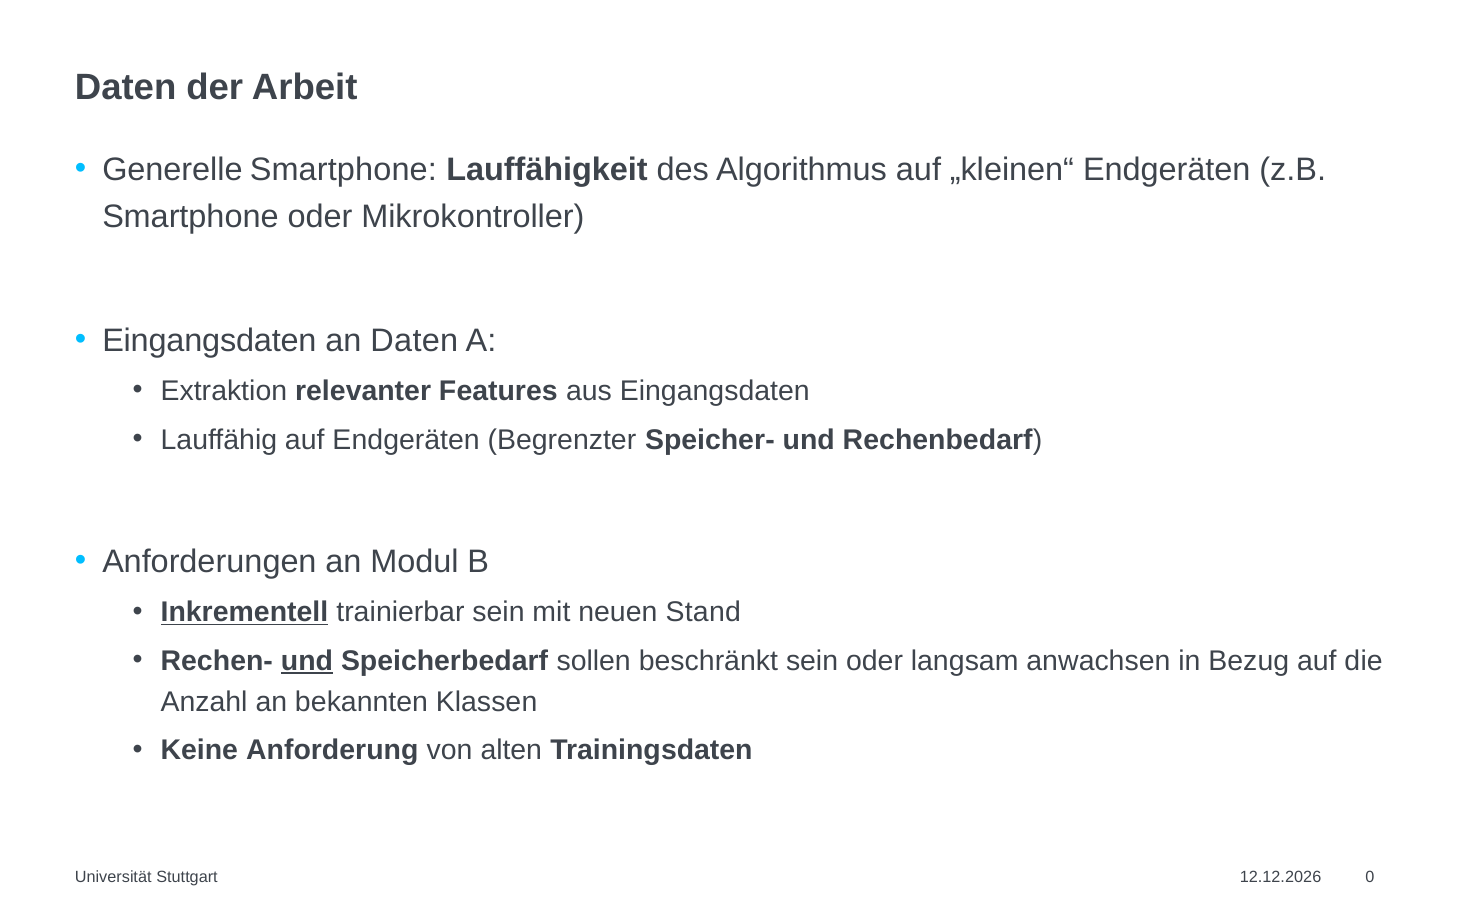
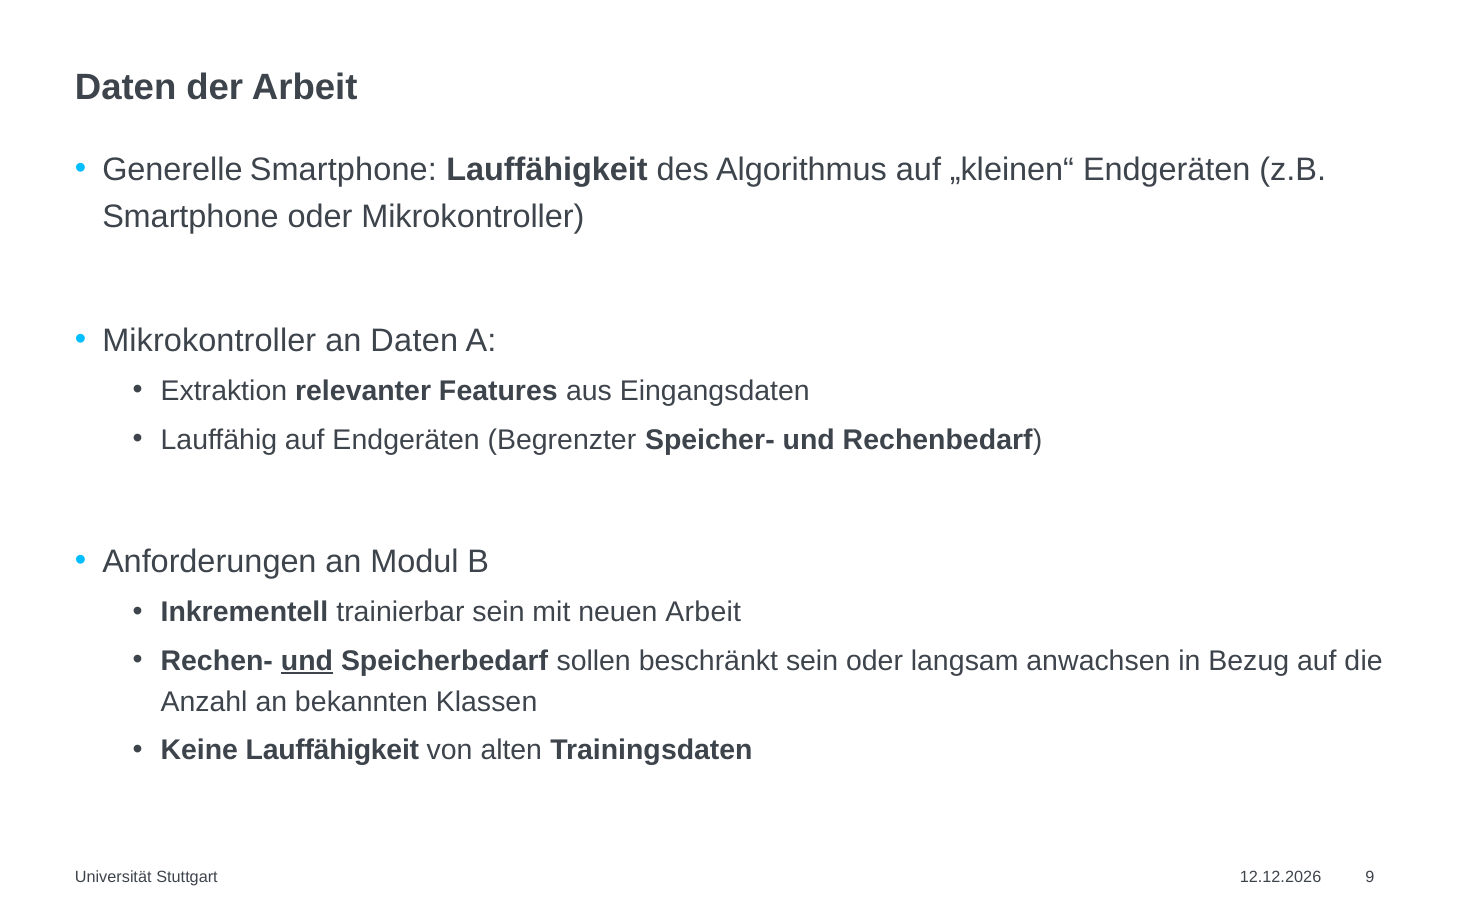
Eingangsdaten: Eingangsdaten -> Mikrokontroller (209, 340)
Inkrementell underline: present -> none (244, 612)
neuen Stand: Stand -> Arbeit (703, 612)
Keine Anforderung: Anforderung -> Lauffähigkeit (332, 750)
0: 0 -> 9 (1370, 877)
